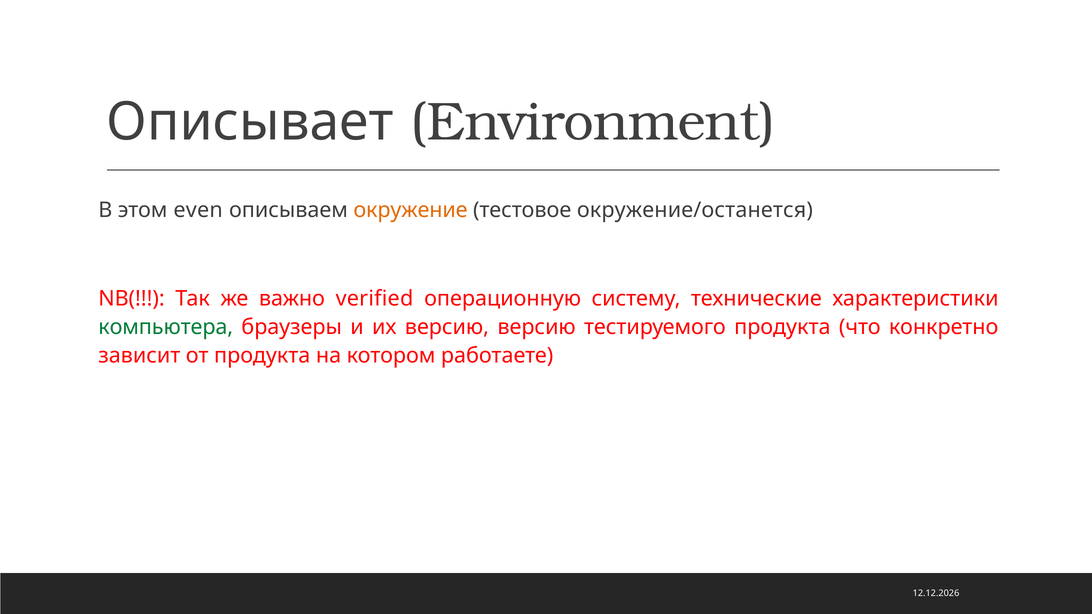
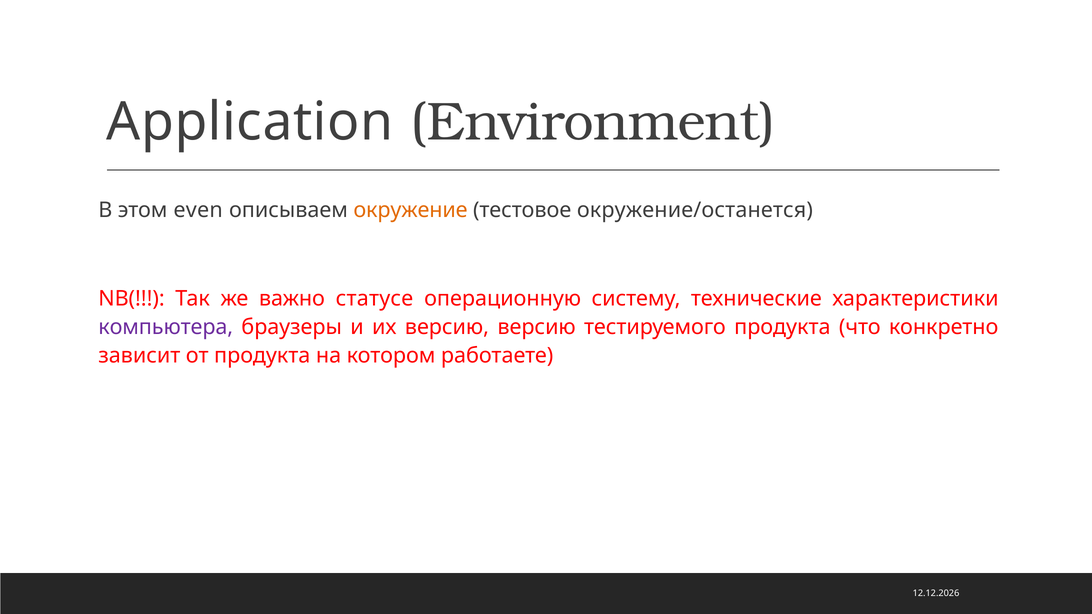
Описывает: Описывает -> Application (250, 122)
verified: verified -> статусе (374, 299)
компьютера colour: green -> purple (166, 327)
